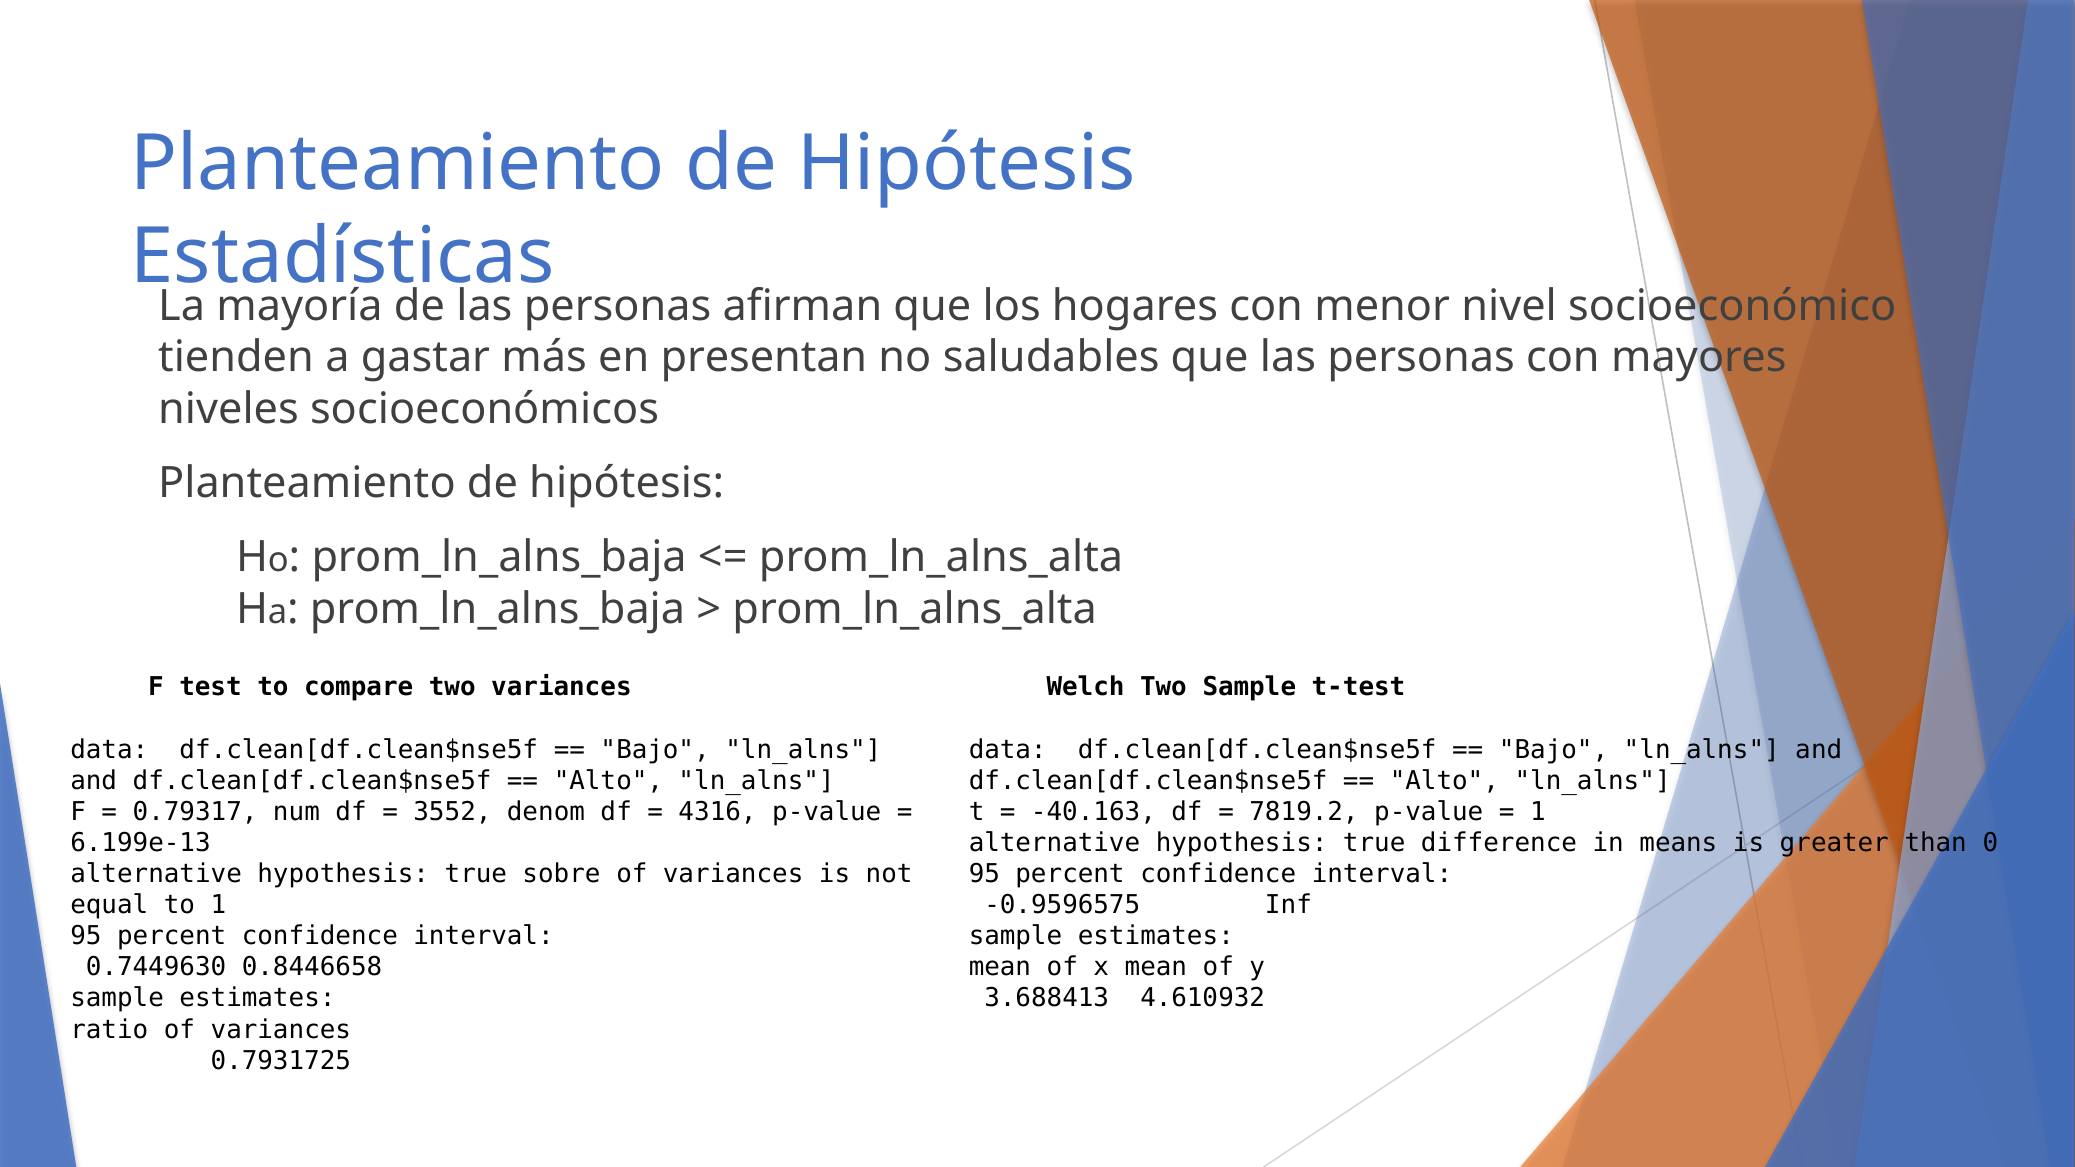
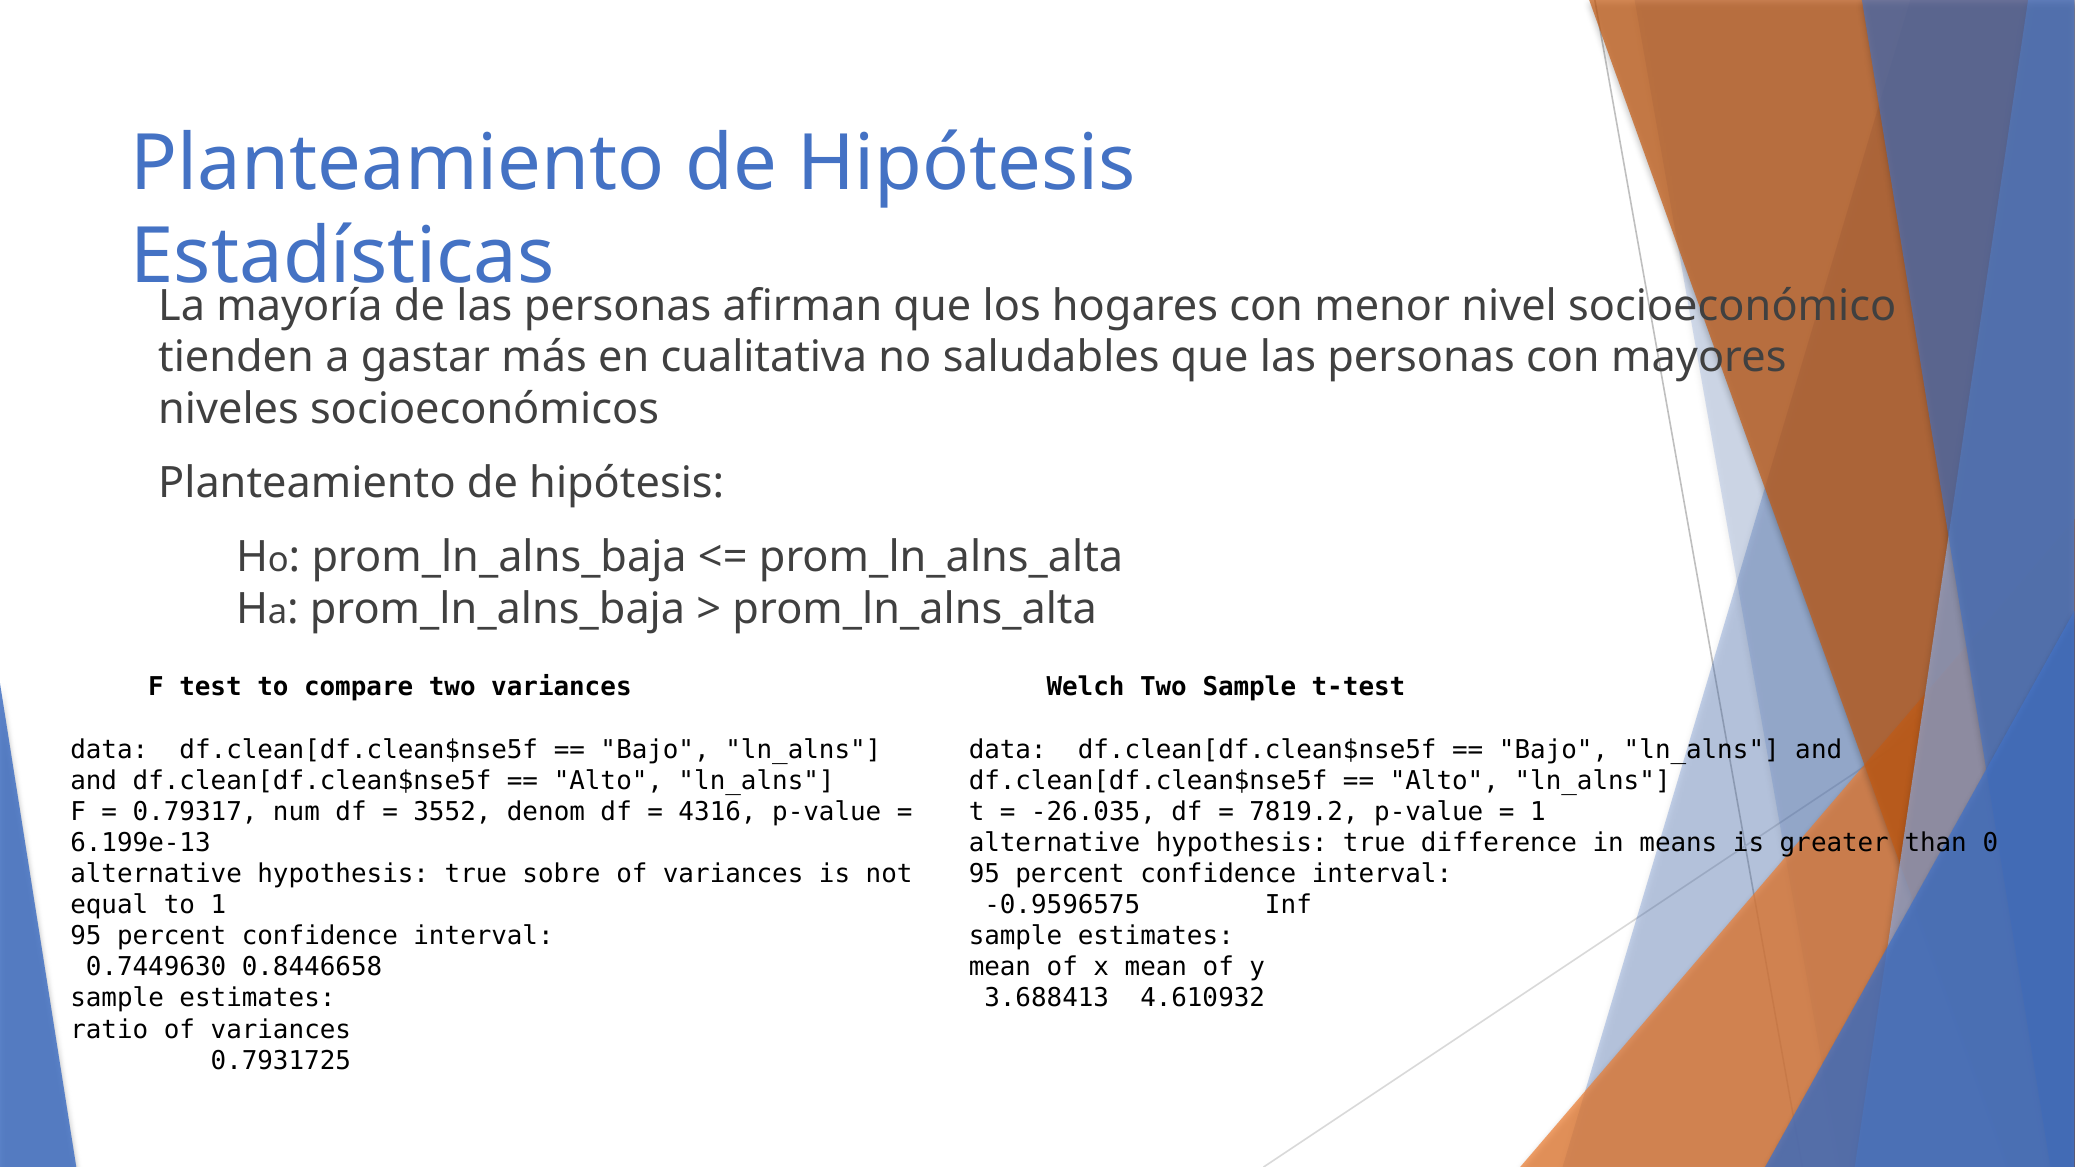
presentan: presentan -> cualitativa (764, 358)
-40.163: -40.163 -> -26.035 (1093, 812)
